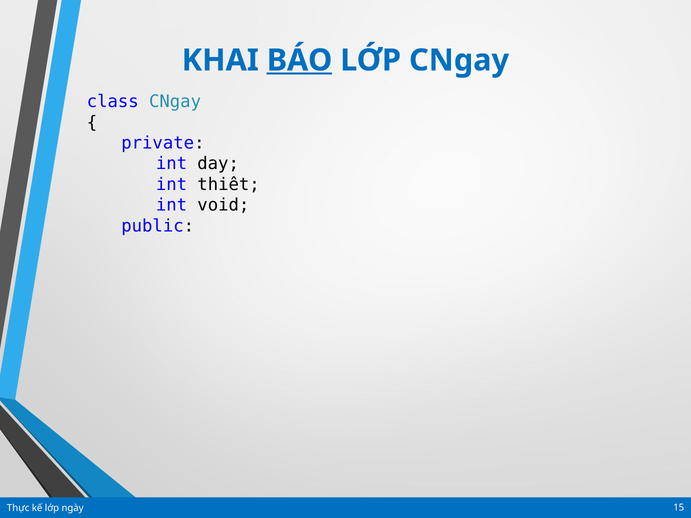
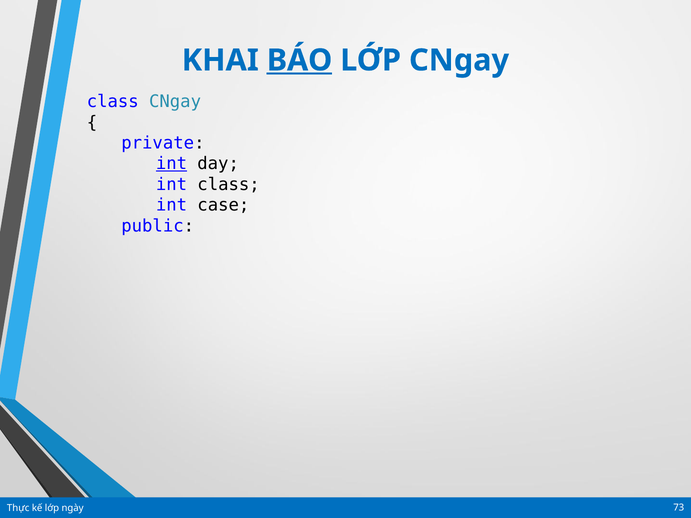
int underline: none -> present (171, 164)
int thiết: thiết -> class (229, 185)
void: void -> case (223, 205)
15: 15 -> 73 (679, 508)
